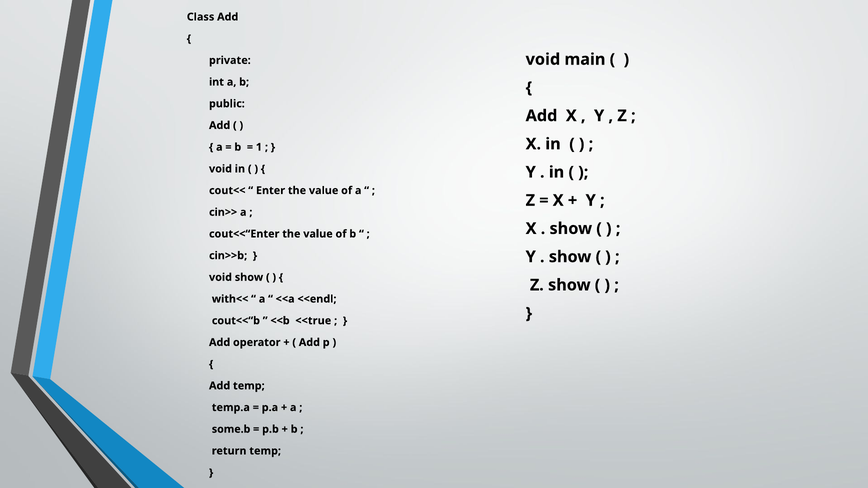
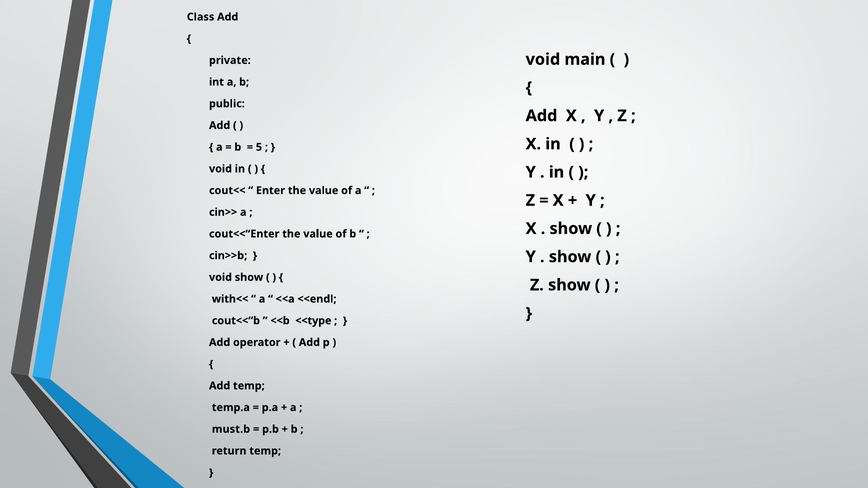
1: 1 -> 5 (259, 147)
<<true: <<true -> <<type (313, 321)
some.b: some.b -> must.b (231, 429)
